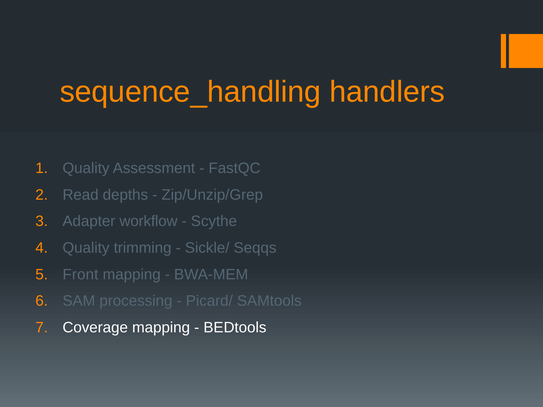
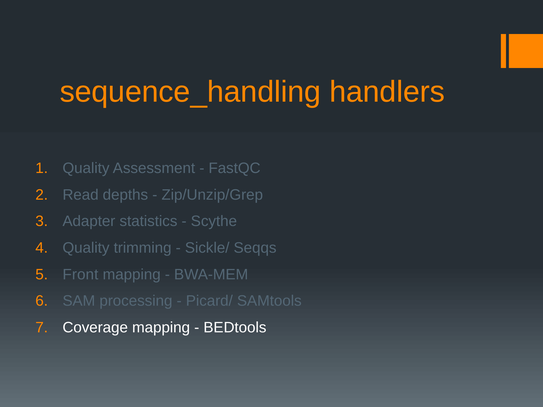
workflow: workflow -> statistics (148, 221)
